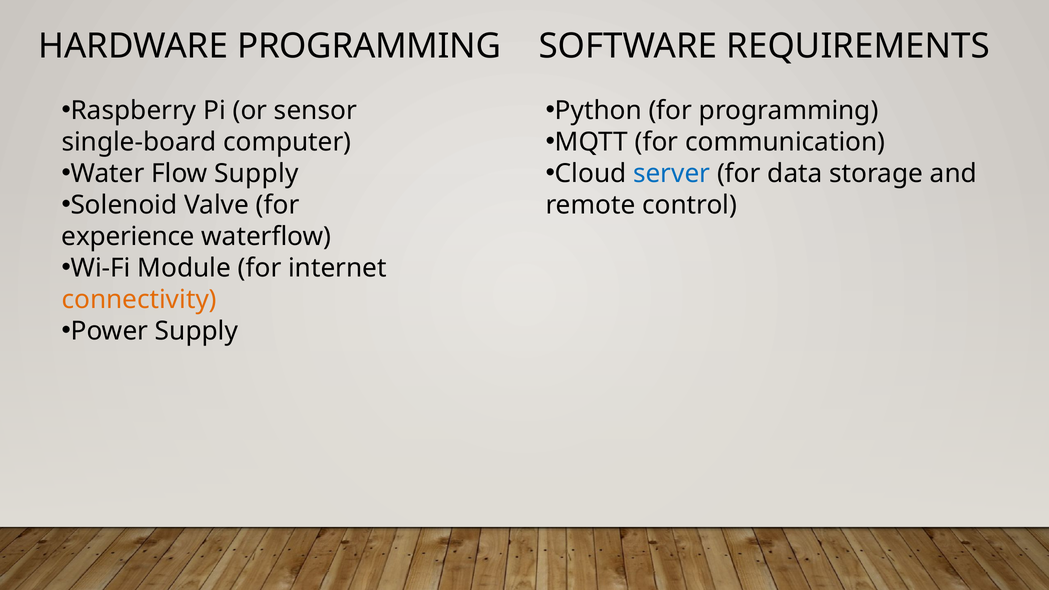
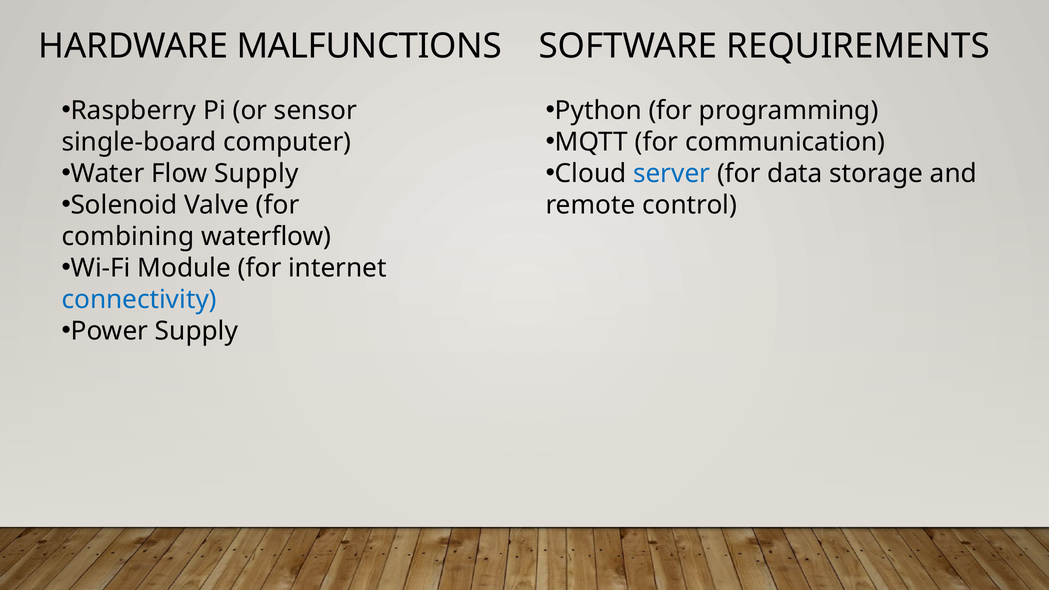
HARDWARE PROGRAMMING: PROGRAMMING -> MALFUNCTIONS (369, 46)
experience: experience -> combining (128, 237)
connectivity colour: orange -> blue (139, 300)
